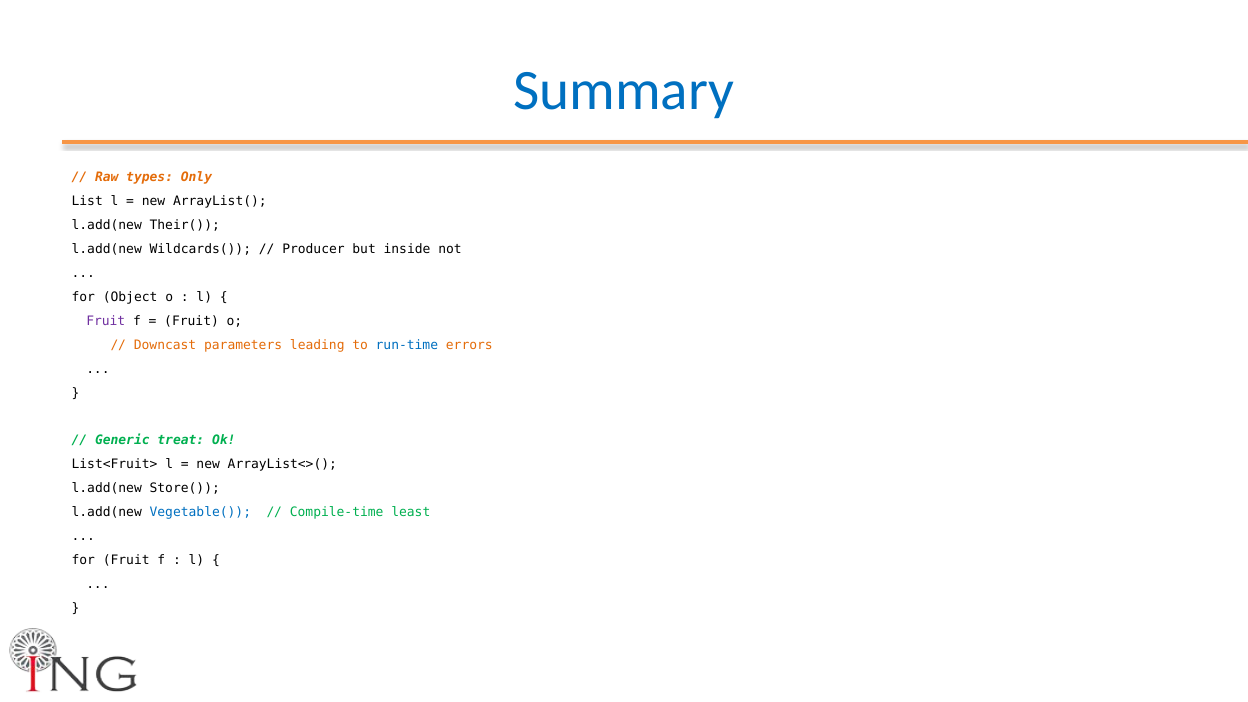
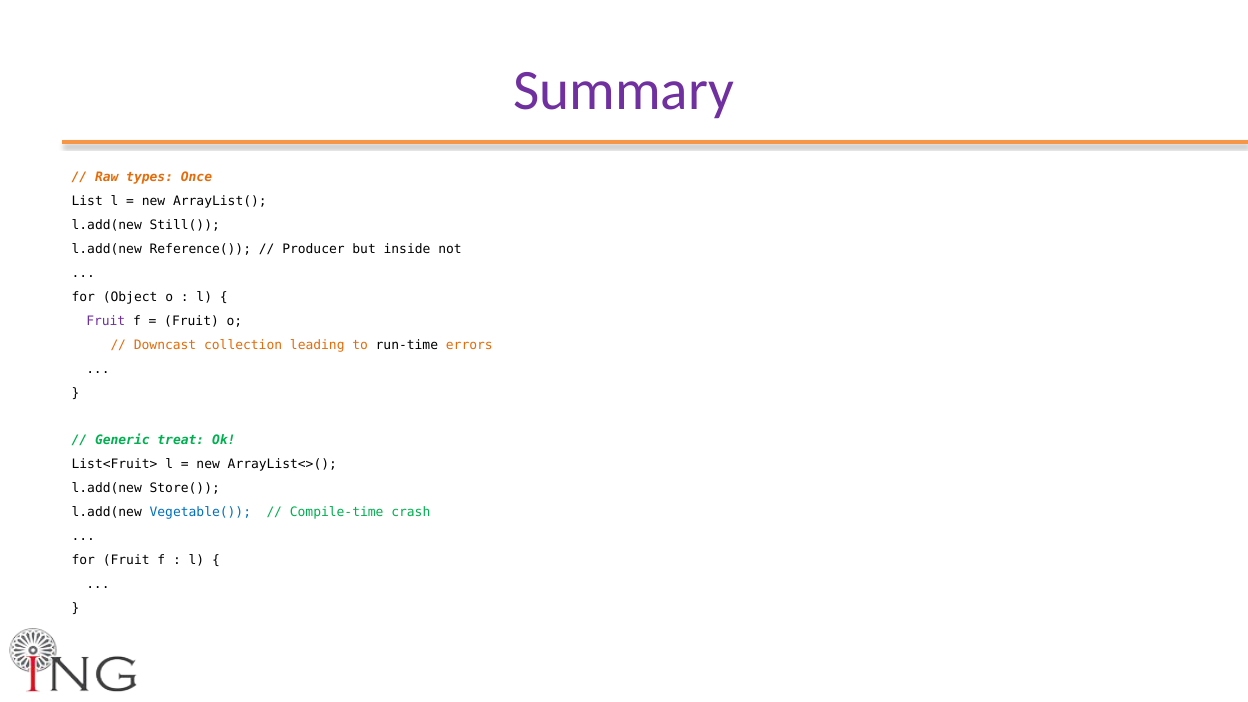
Summary colour: blue -> purple (624, 91)
Only: Only -> Once (196, 177)
Their(: Their( -> Still( (185, 225)
Wildcards(: Wildcards( -> Reference( (200, 249)
parameters: parameters -> collection (243, 345)
run-time colour: blue -> black (407, 345)
least: least -> crash (411, 513)
